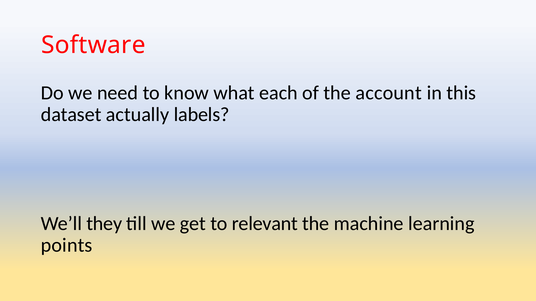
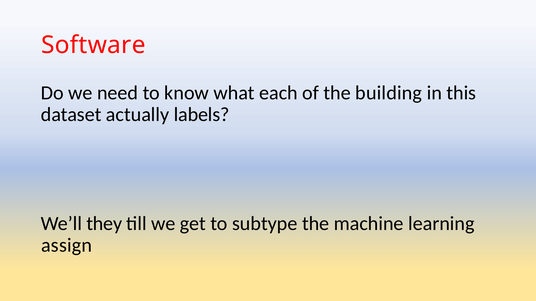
account: account -> building (389, 93)
relevant: relevant -> subtype (265, 224)
points: points -> assign (67, 246)
